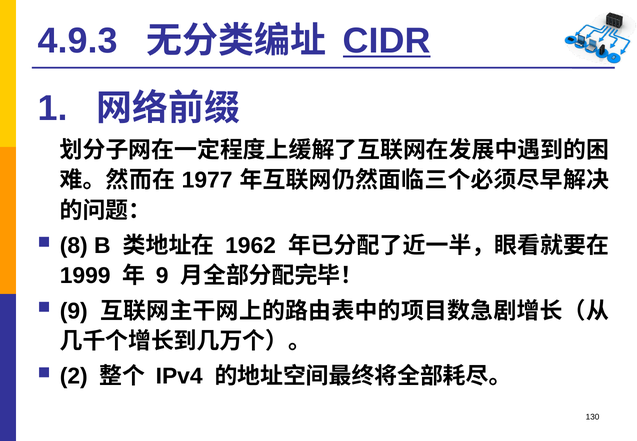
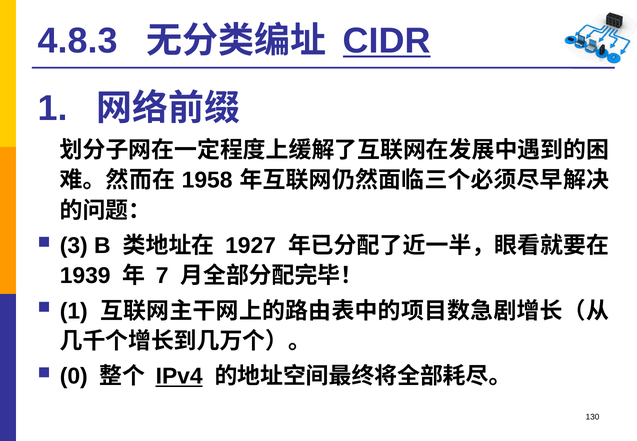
4.9.3: 4.9.3 -> 4.8.3 (78, 41)
1977: 1977 -> 1958 (207, 180)
8: 8 -> 3 (74, 246)
1962: 1962 -> 1927 (251, 246)
1999: 1999 -> 1939 (85, 276)
9: 9 -> 7 (162, 276)
9: 9 -> 1 (74, 311)
2: 2 -> 0 (74, 376)
IPv4 underline: none -> present (179, 376)
